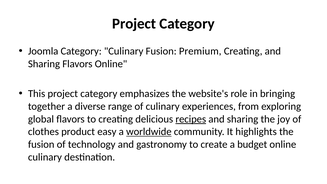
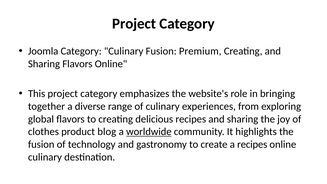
recipes underline: present -> none (191, 119)
easy: easy -> blog (107, 132)
a budget: budget -> recipes (252, 144)
